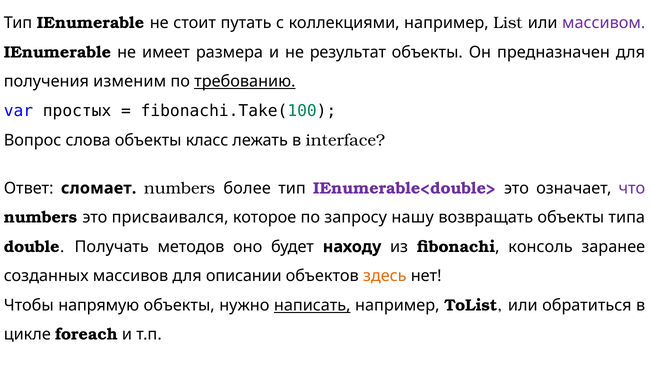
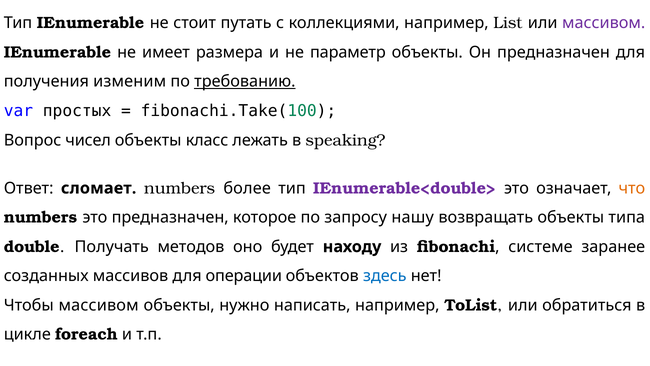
результат: результат -> параметр (348, 52)
слова: слова -> чисел (88, 140)
interface: interface -> speaking (345, 140)
что colour: purple -> orange (632, 188)
это присваивался: присваивался -> предназначен (170, 217)
консоль: консоль -> системе (540, 247)
описании: описании -> операции (244, 276)
здесь colour: orange -> blue (385, 276)
Чтобы напрямую: напрямую -> массивом (99, 305)
написать underline: present -> none (312, 305)
